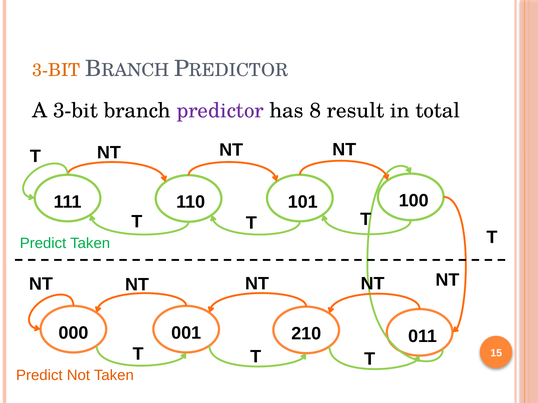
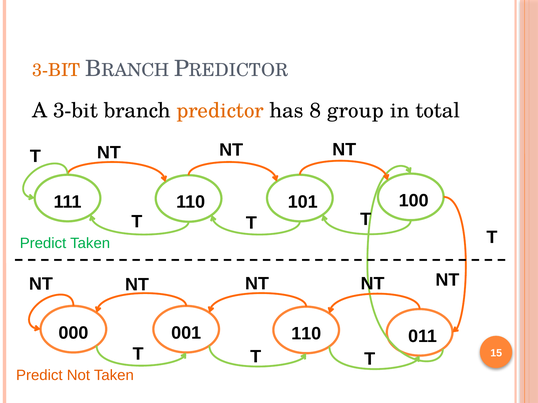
predictor colour: purple -> orange (220, 111)
result: result -> group (356, 111)
001 210: 210 -> 110 (306, 334)
